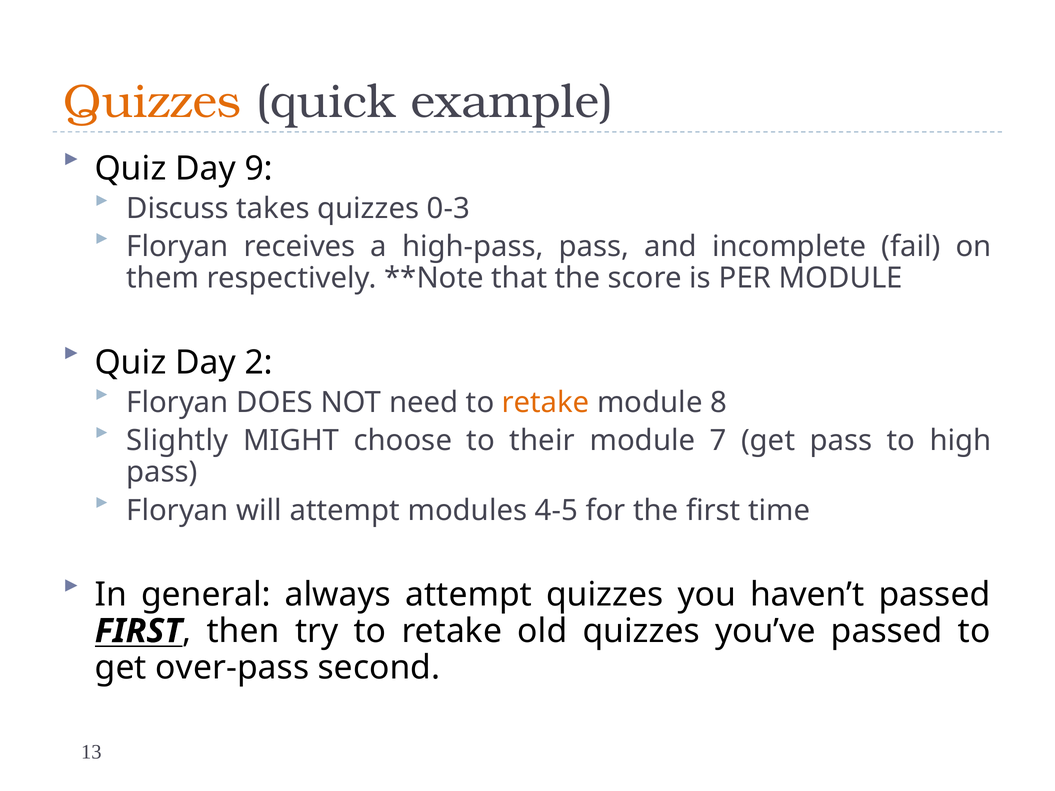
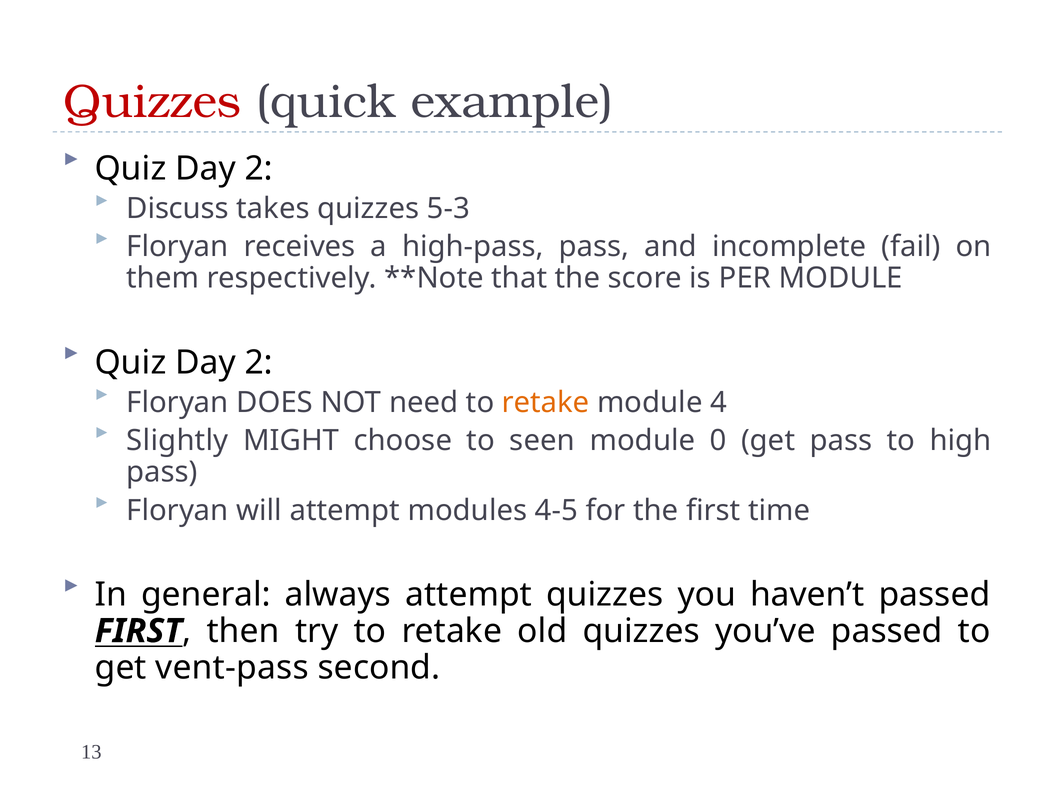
Quizzes colour: orange -> red (152, 102)
9: 9 -> 2 (259, 168)
0-3: 0-3 -> 5-3 (448, 208)
8: 8 -> 4 (719, 403)
their: their -> seen (542, 441)
7: 7 -> 0 (718, 441)
over-pass: over-pass -> vent-pass (232, 668)
